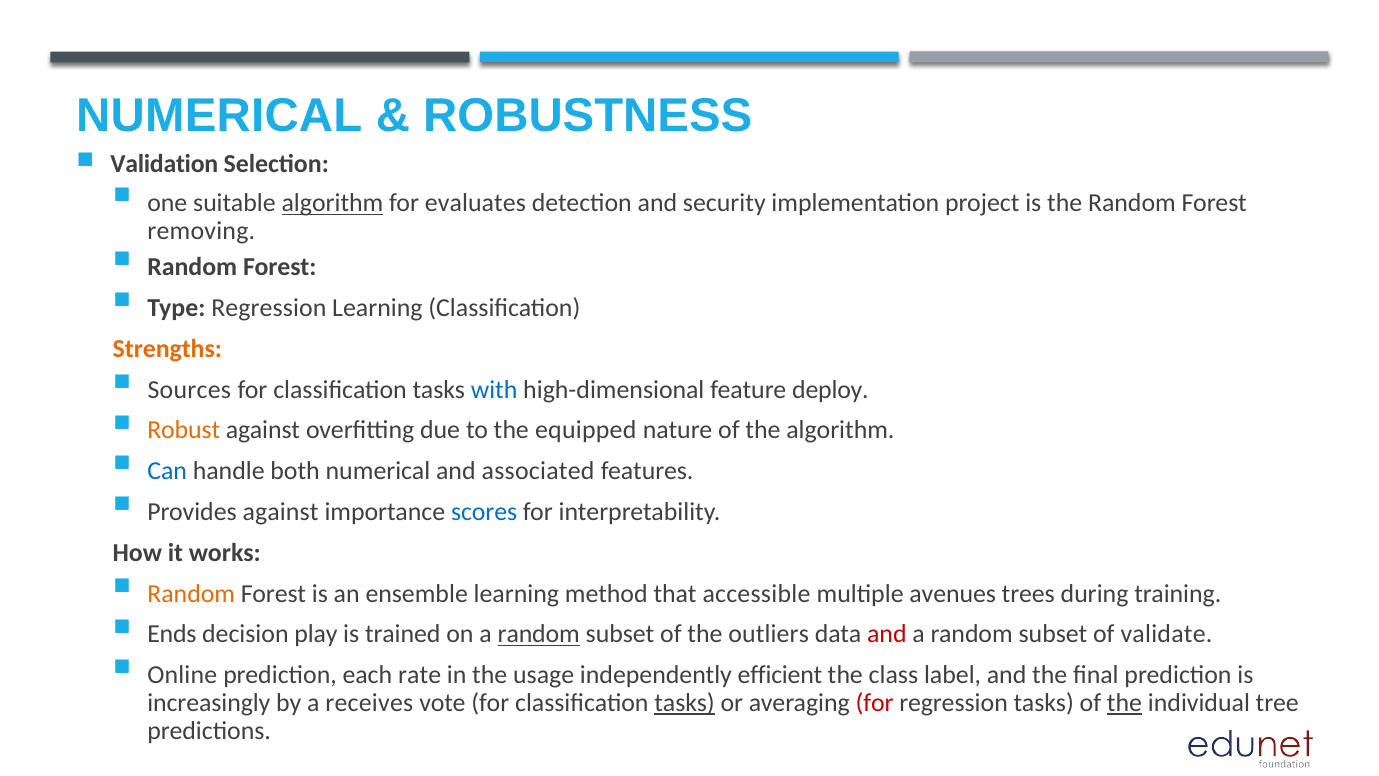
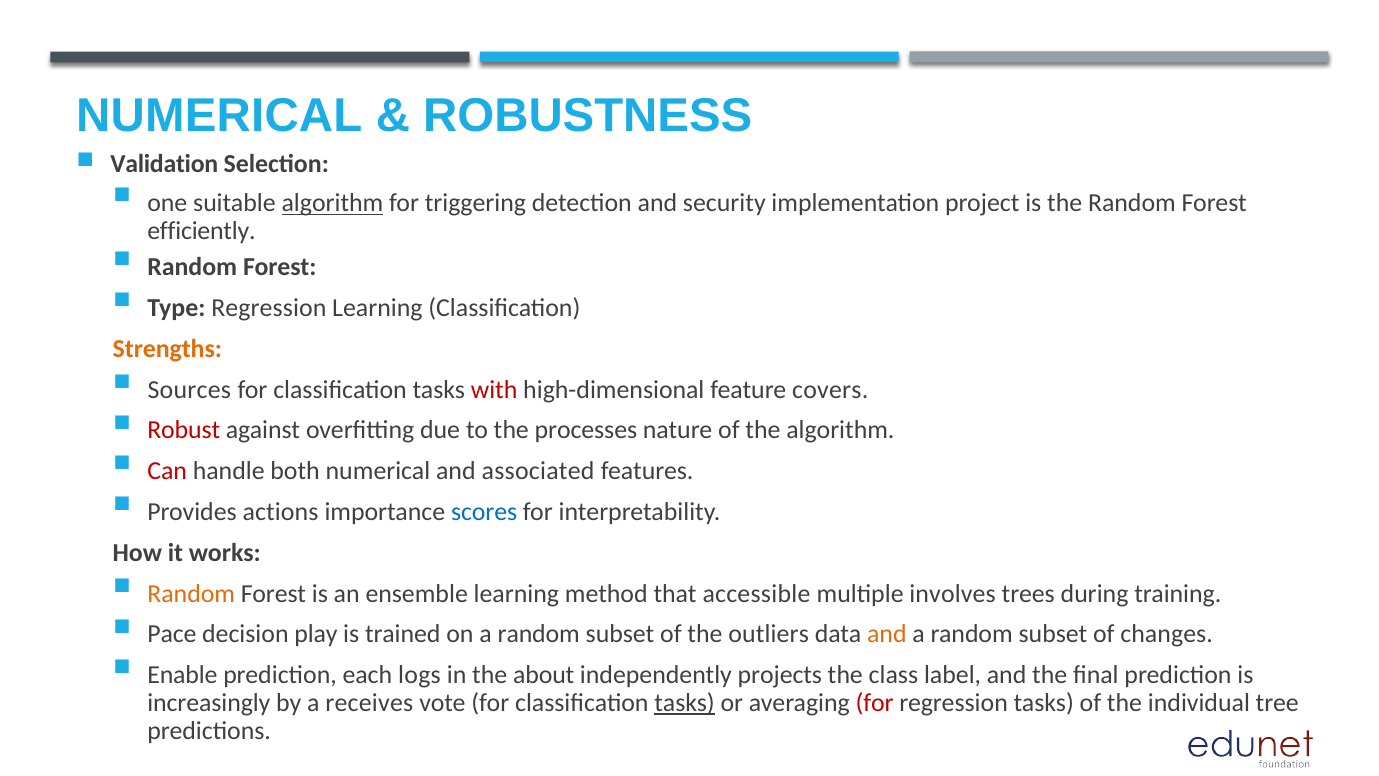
evaluates: evaluates -> triggering (475, 203)
removing: removing -> efficiently (201, 231)
with colour: blue -> red (494, 389)
deploy: deploy -> covers (830, 389)
Robust colour: orange -> red (184, 430)
equipped: equipped -> processes (586, 430)
Can colour: blue -> red (167, 471)
Provides against: against -> actions (281, 512)
avenues: avenues -> involves (953, 593)
Ends: Ends -> Pace (172, 634)
random underline: present -> none (539, 634)
and colour: red -> orange (887, 634)
validate: validate -> changes (1167, 634)
Online: Online -> Enable (182, 675)
rate: rate -> logs (420, 675)
usage: usage -> about (544, 675)
efficient: efficient -> projects (780, 675)
the underline: present -> none (1125, 703)
